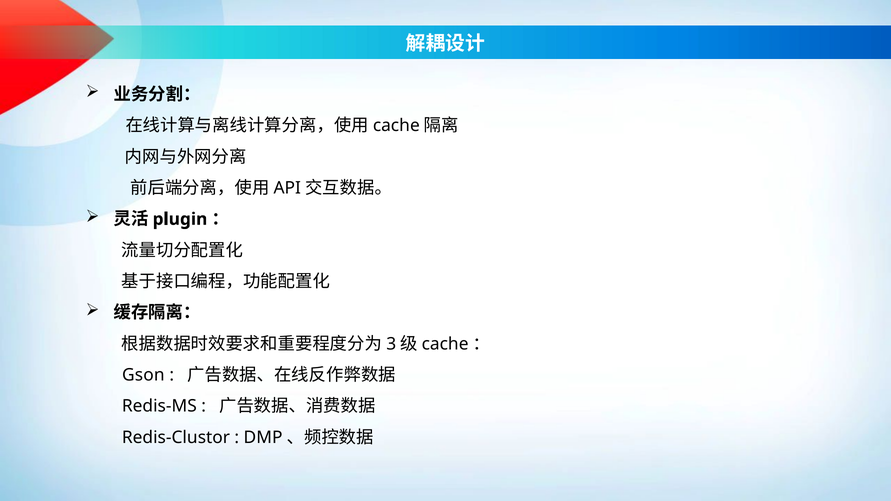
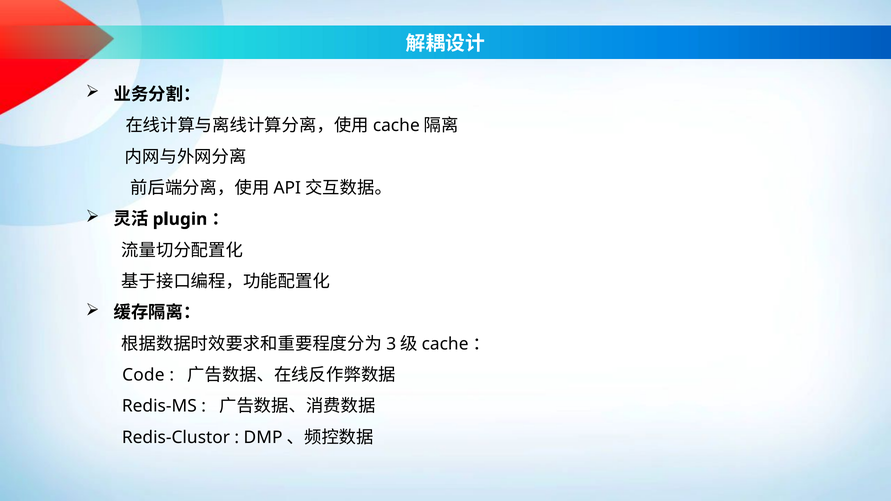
Gson: Gson -> Code (143, 375)
